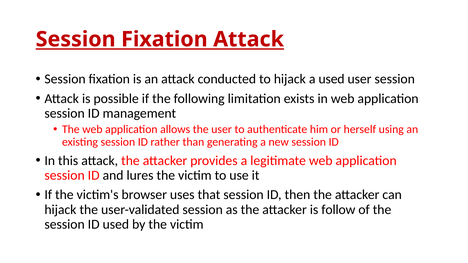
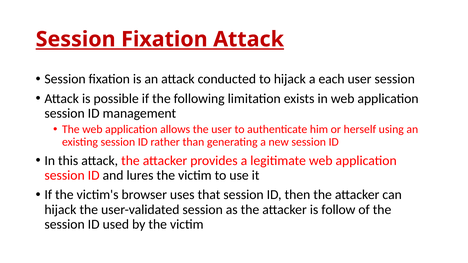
a used: used -> each (332, 79)
